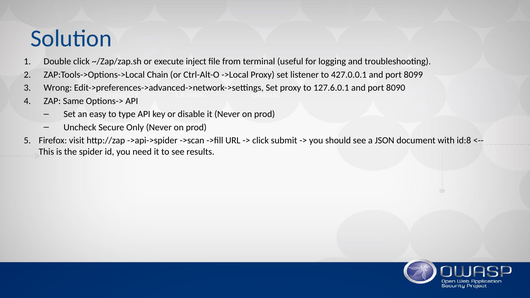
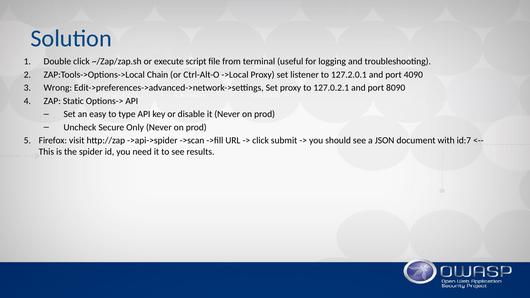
inject: inject -> script (196, 62)
427.0.0.1: 427.0.0.1 -> 127.2.0.1 (349, 75)
8099: 8099 -> 4090 (413, 75)
127.6.0.1: 127.6.0.1 -> 127.0.2.1 (331, 88)
Same: Same -> Static (73, 101)
id:8: id:8 -> id:7 (464, 141)
